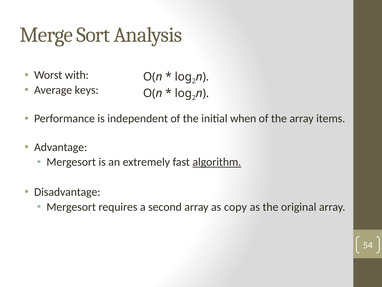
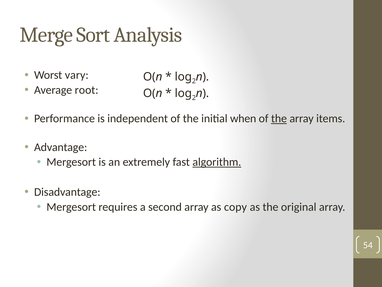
with: with -> vary (77, 75)
keys: keys -> root (87, 90)
the underline: none -> present (279, 118)
